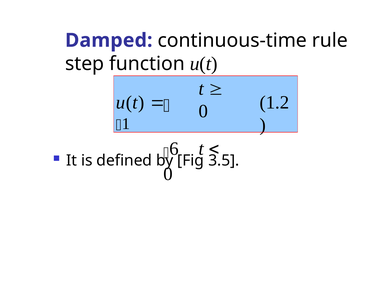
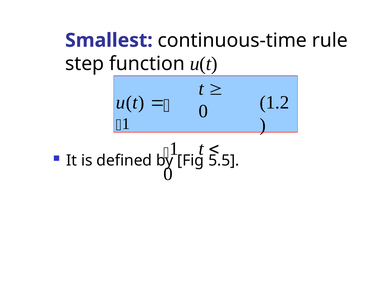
Damped: Damped -> Smallest (109, 40)
6: 6 -> 1 (174, 148)
3.5: 3.5 -> 5.5 (224, 160)
